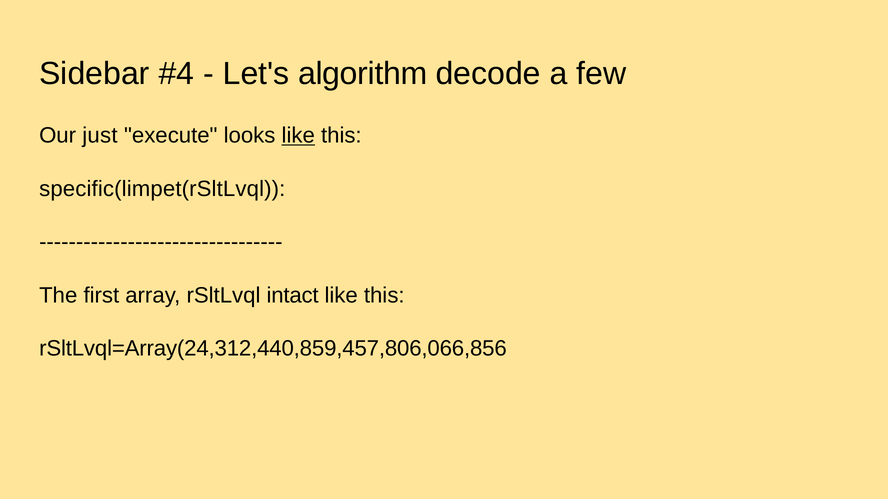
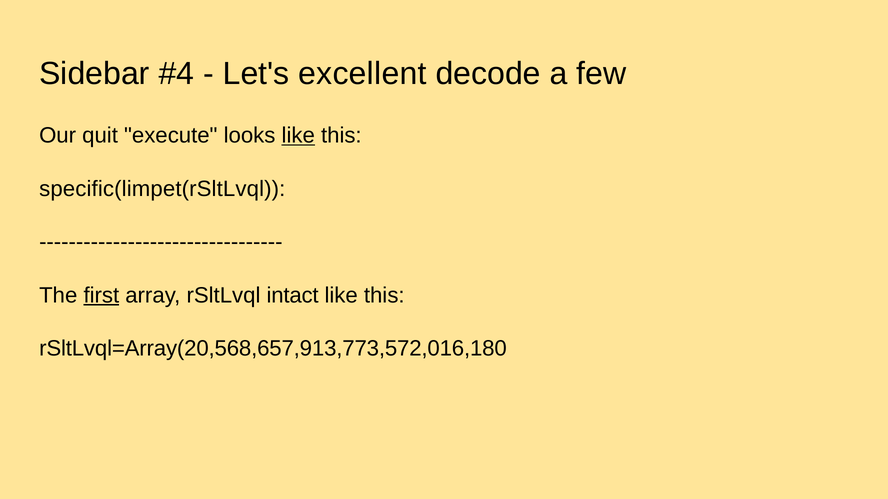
algorithm: algorithm -> excellent (362, 74)
just: just -> quit (100, 136)
first underline: none -> present (101, 296)
rSltLvql=Array(24,312,440,859,457,806,066,856: rSltLvql=Array(24,312,440,859,457,806,066,856 -> rSltLvql=Array(20,568,657,913,773,572,016,180 (273, 349)
